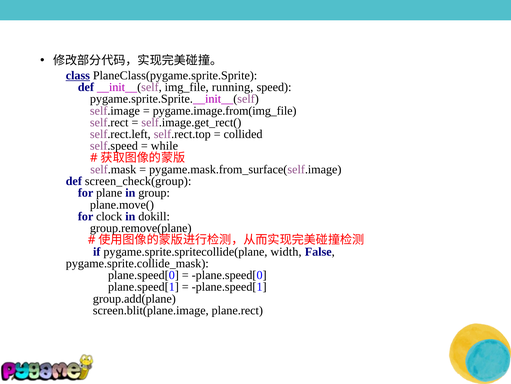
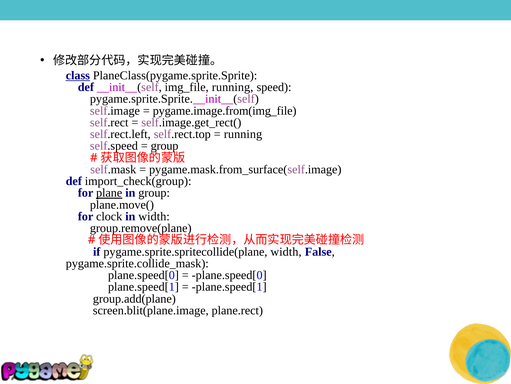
collided: collided -> running (243, 134)
while: while -> group (165, 146)
screen_check(group: screen_check(group -> import_check(group (138, 181)
plane underline: none -> present (109, 193)
in dokill: dokill -> width (154, 216)
